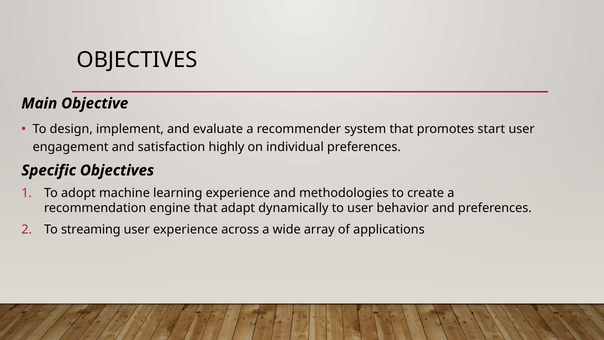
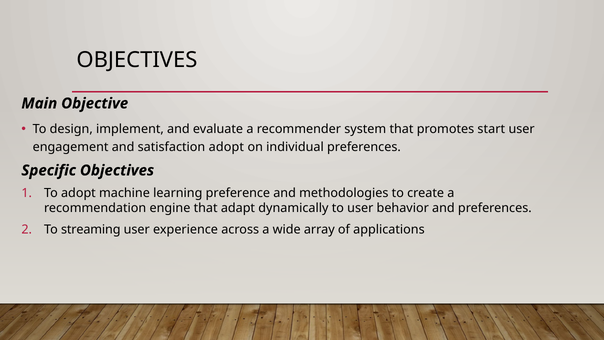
satisfaction highly: highly -> adopt (226, 147)
learning experience: experience -> preference (238, 193)
